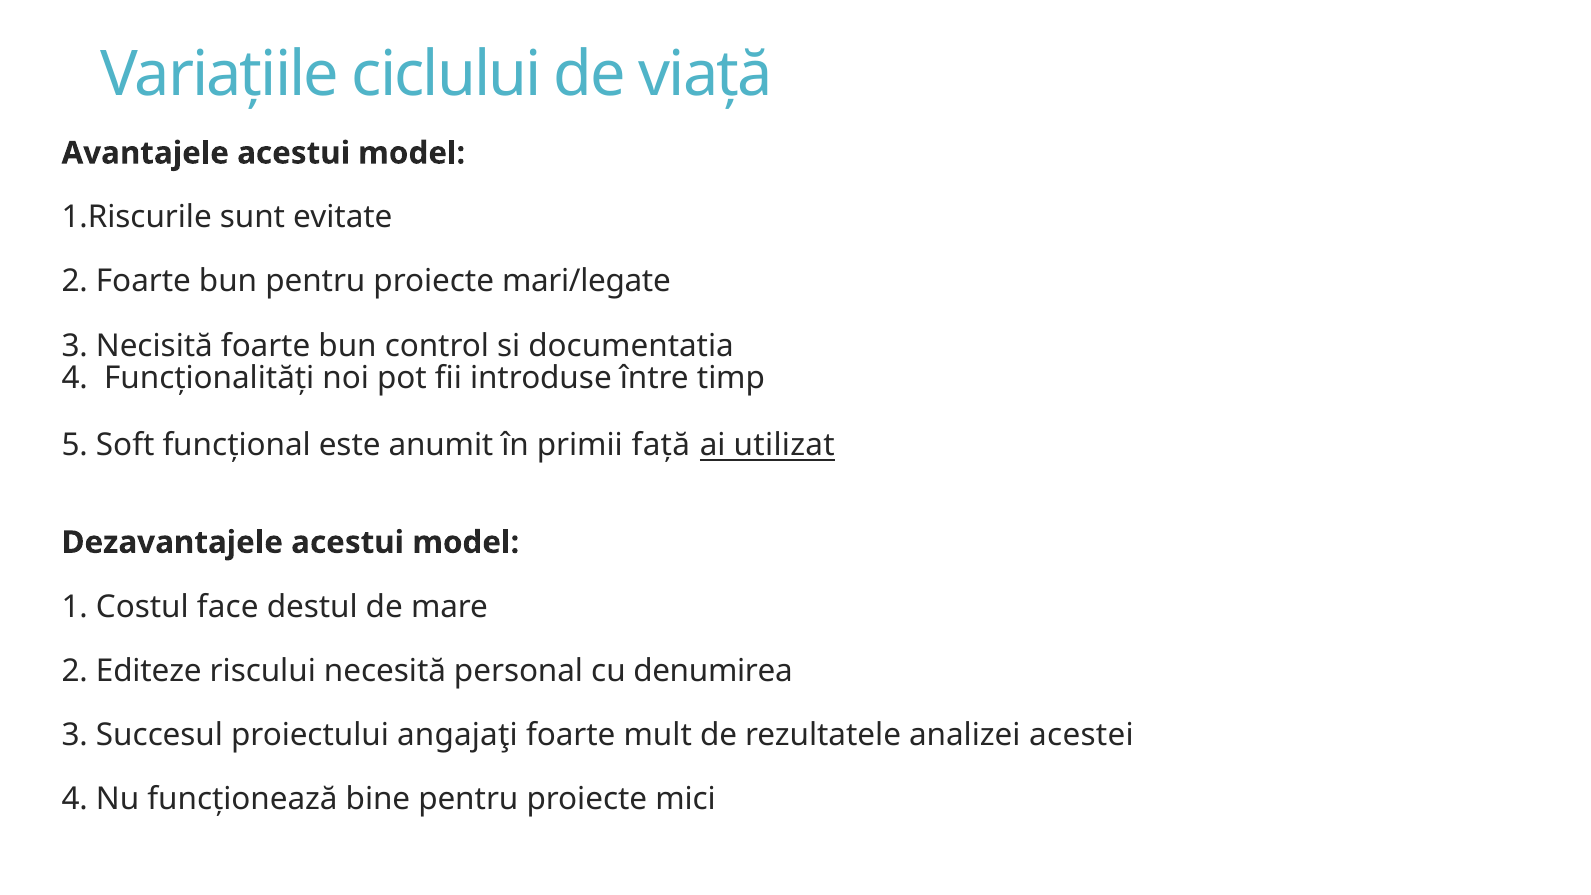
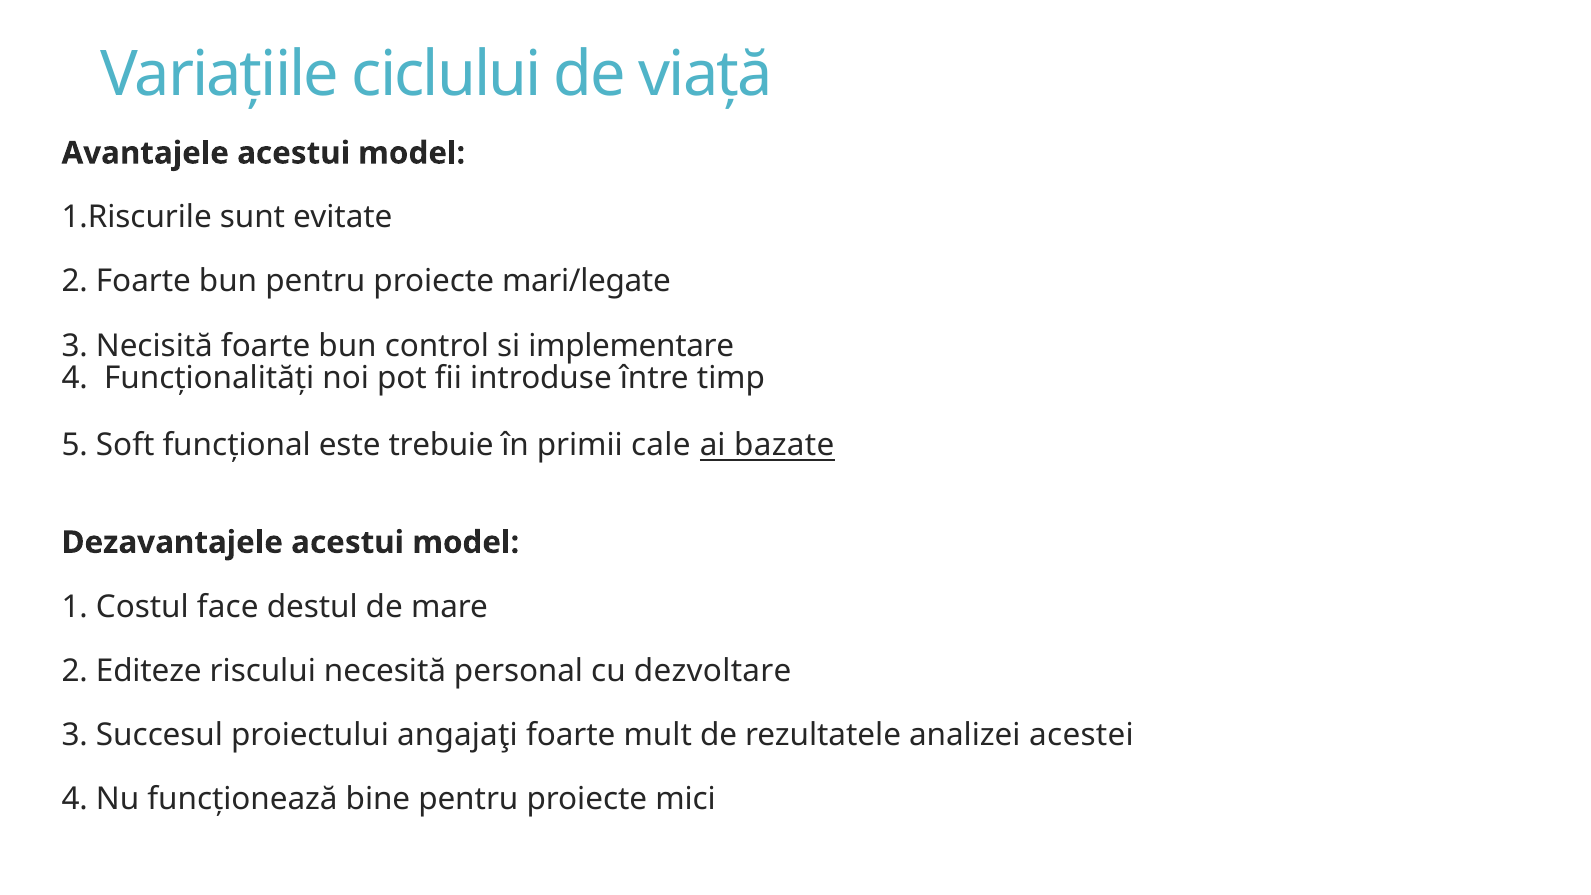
documentatia: documentatia -> implementare (631, 346)
anumit: anumit -> trebuie (441, 445)
față: față -> cale (661, 445)
utilizat: utilizat -> bazate (784, 445)
denumirea: denumirea -> dezvoltare (713, 671)
